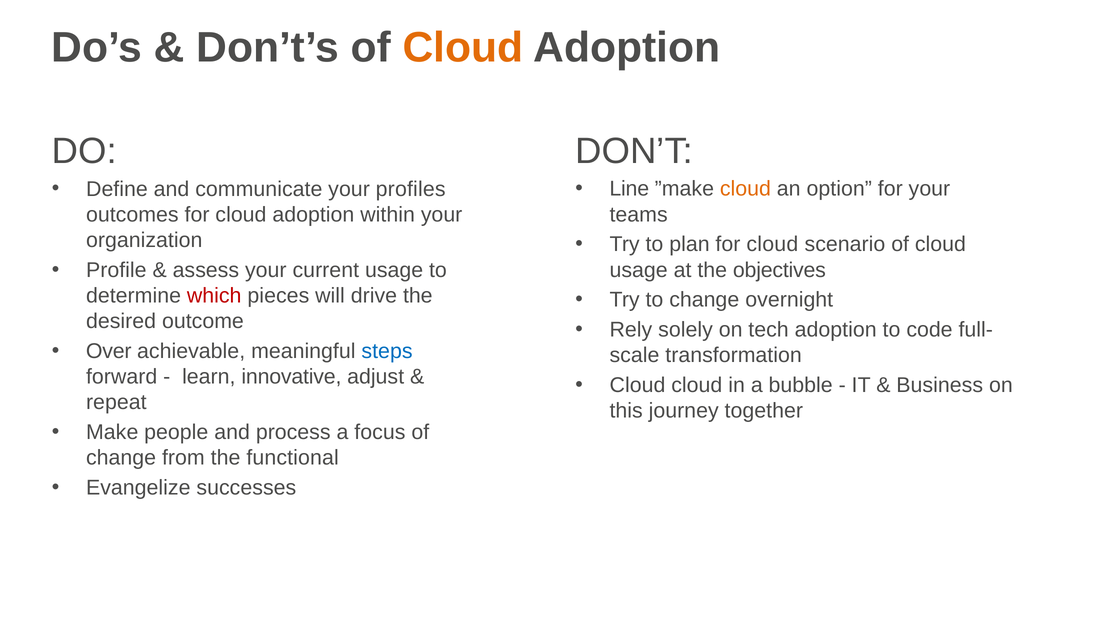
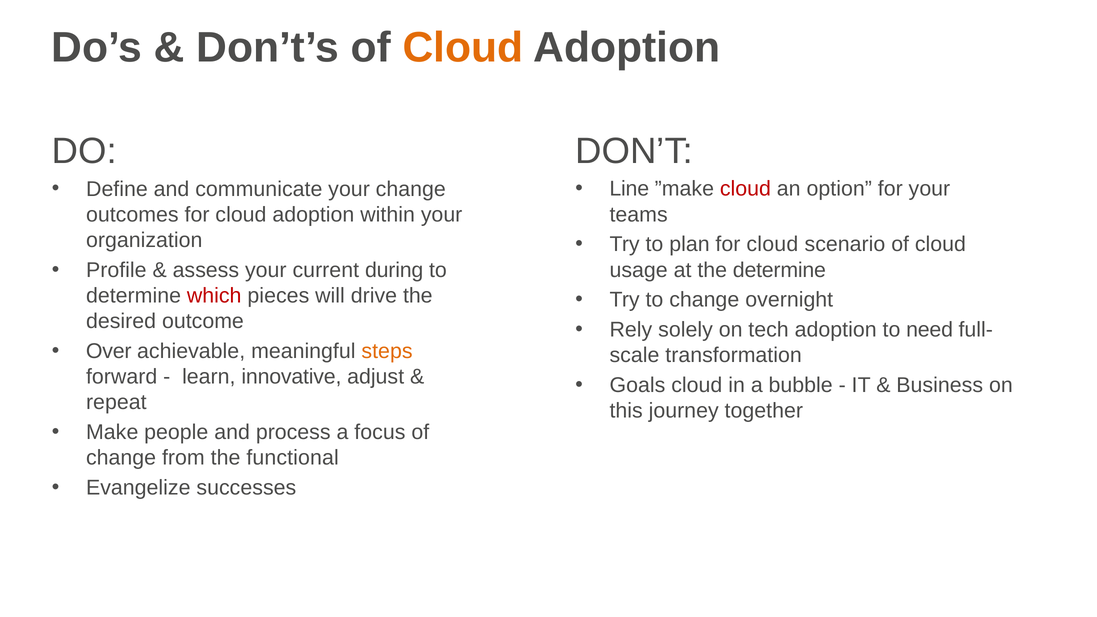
cloud colour: orange -> red (745, 189)
your profiles: profiles -> change (411, 189)
current usage: usage -> during (394, 270)
the objectives: objectives -> determine (779, 270)
code: code -> need (930, 330)
steps colour: blue -> orange (387, 351)
Cloud: Cloud -> Goals (637, 385)
